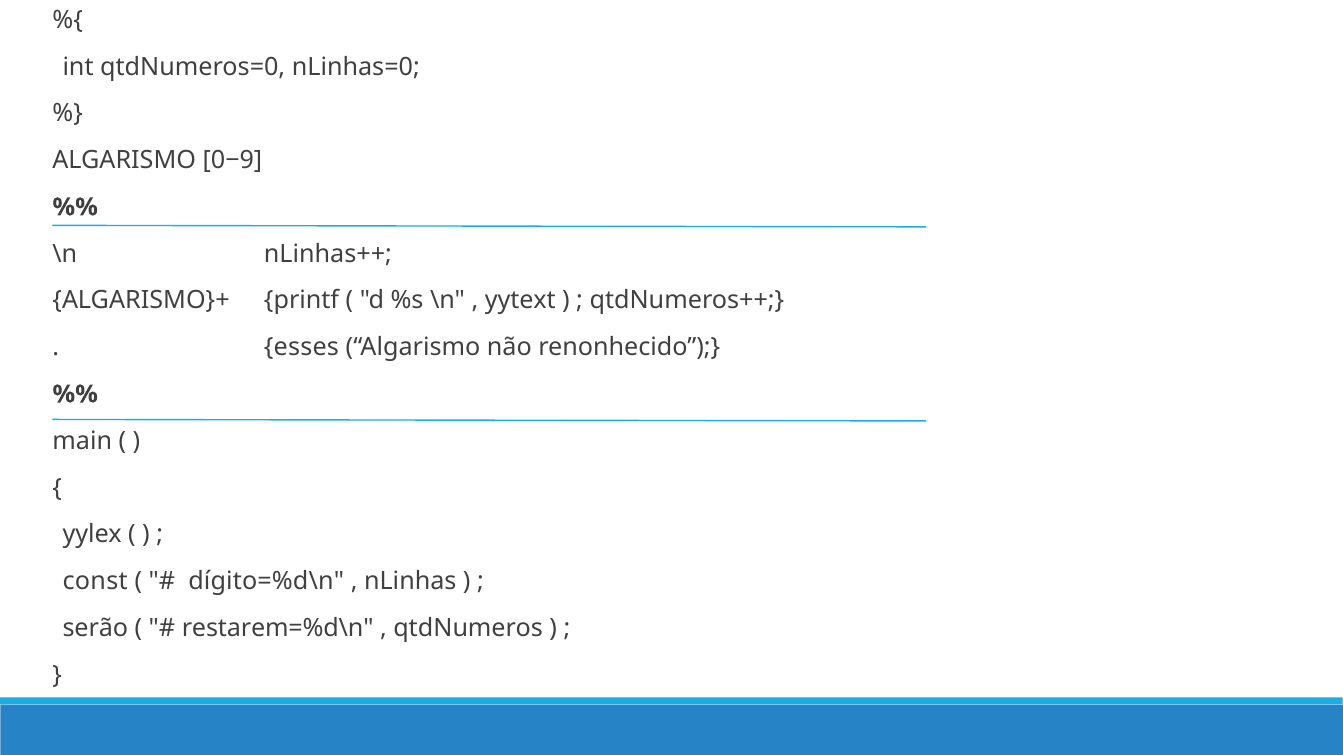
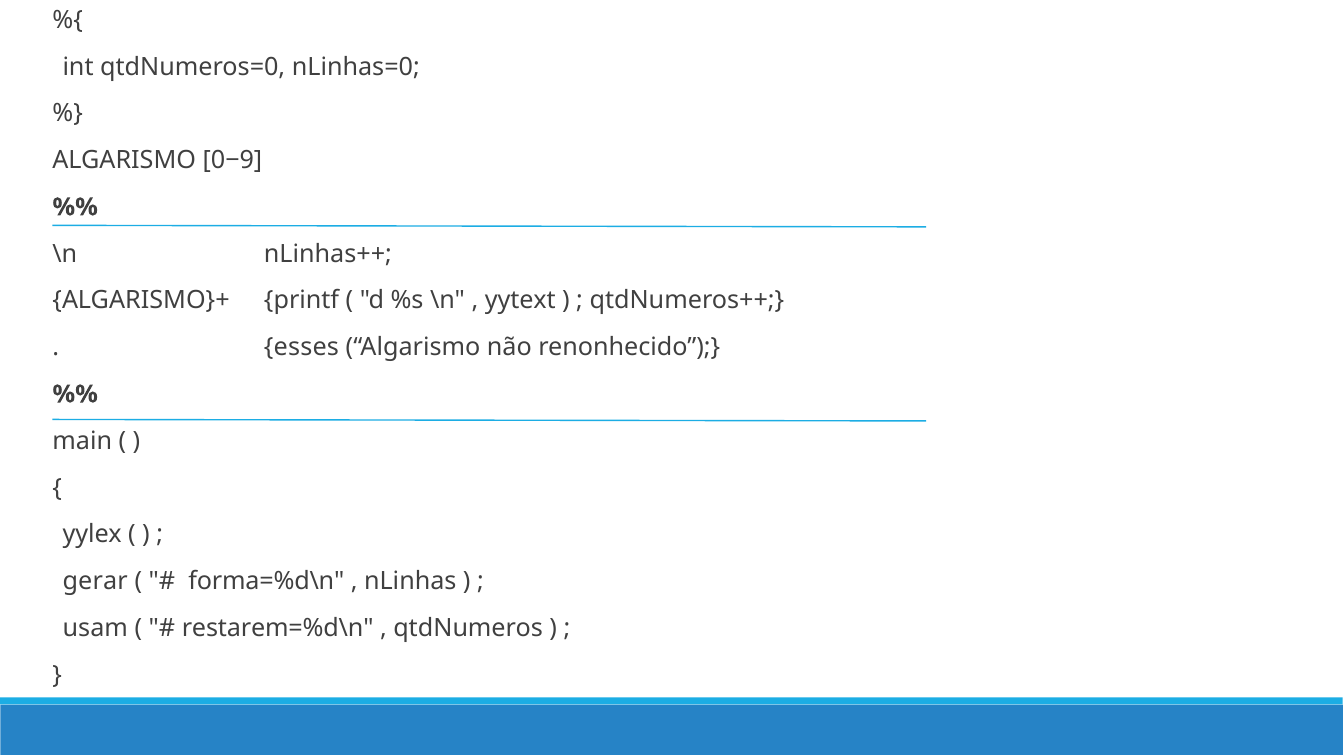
const: const -> gerar (95, 582)
dígito=%d\n: dígito=%d\n -> forma=%d\n (266, 582)
serão: serão -> usam (95, 628)
